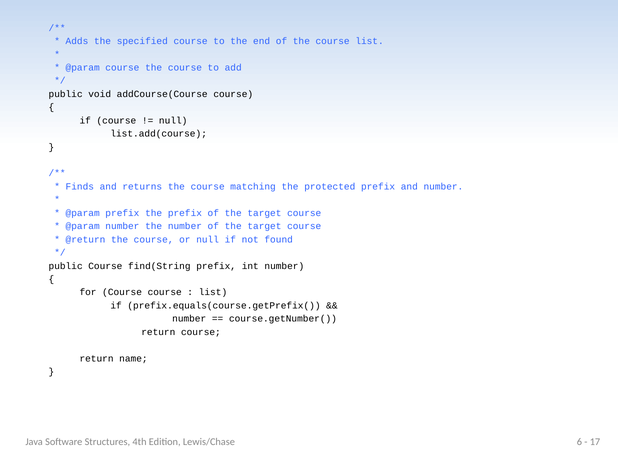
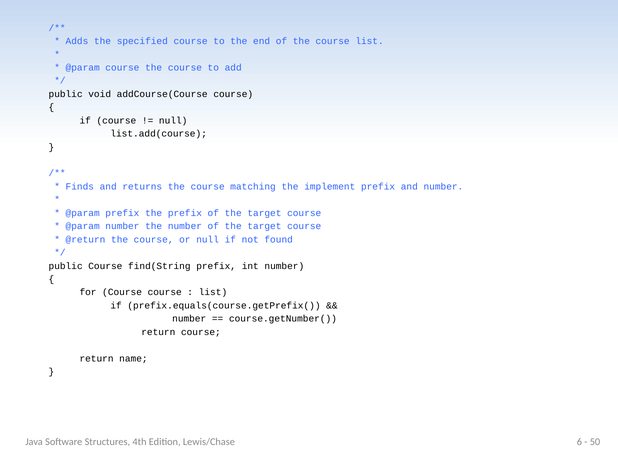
protected: protected -> implement (330, 187)
17: 17 -> 50 (595, 443)
